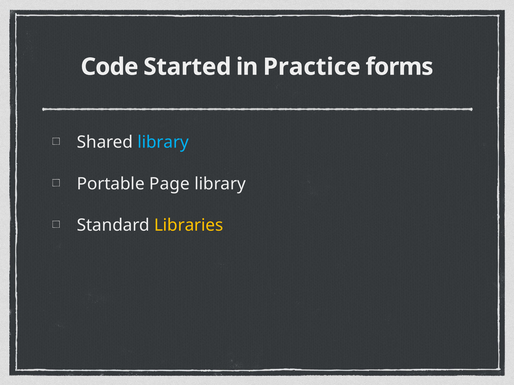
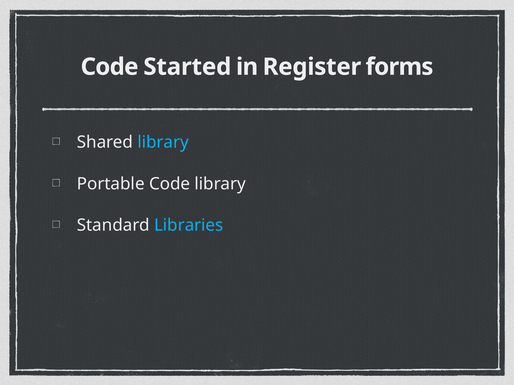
Practice: Practice -> Register (312, 67)
Portable Page: Page -> Code (170, 184)
Libraries colour: yellow -> light blue (189, 226)
